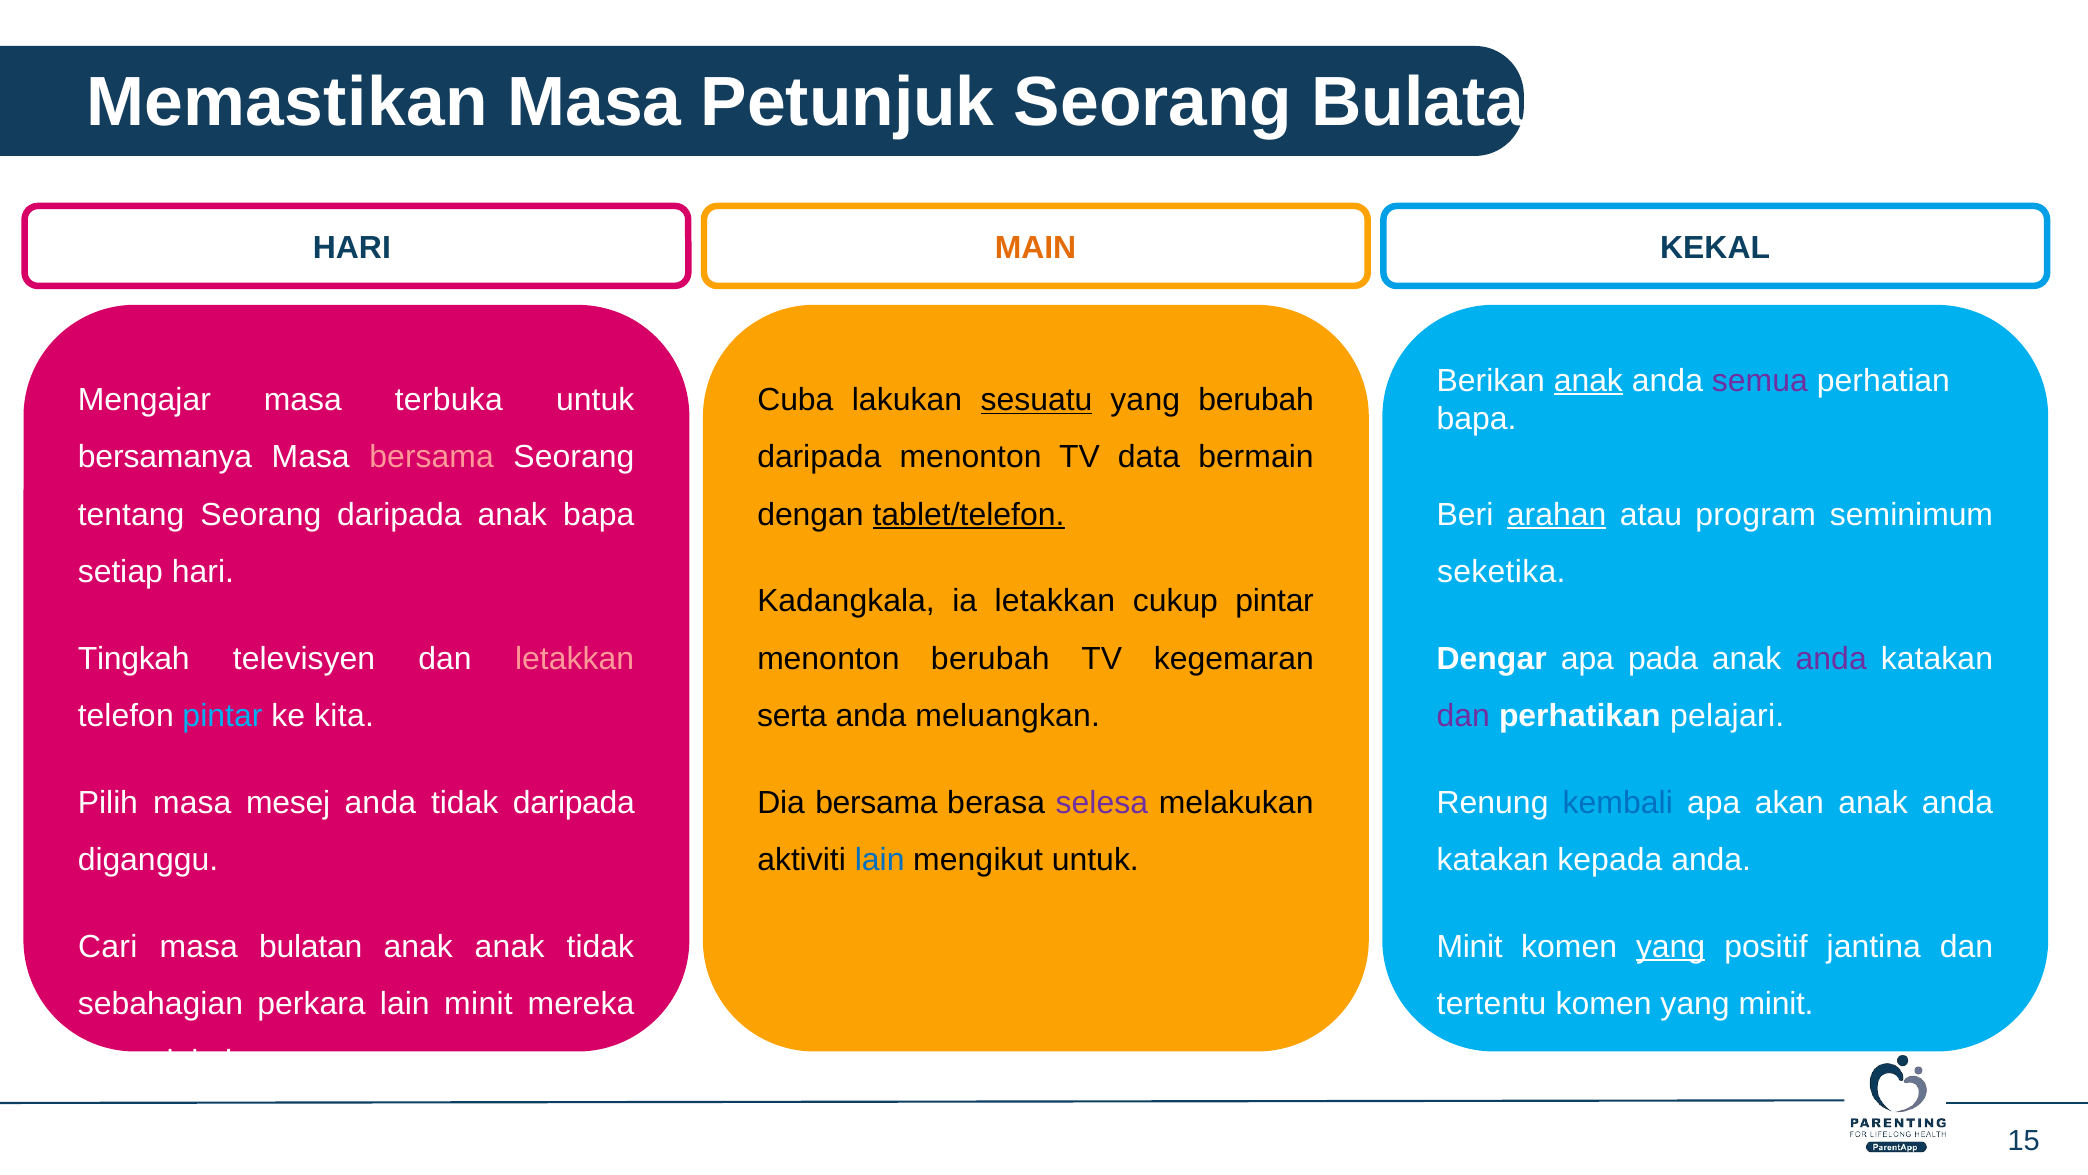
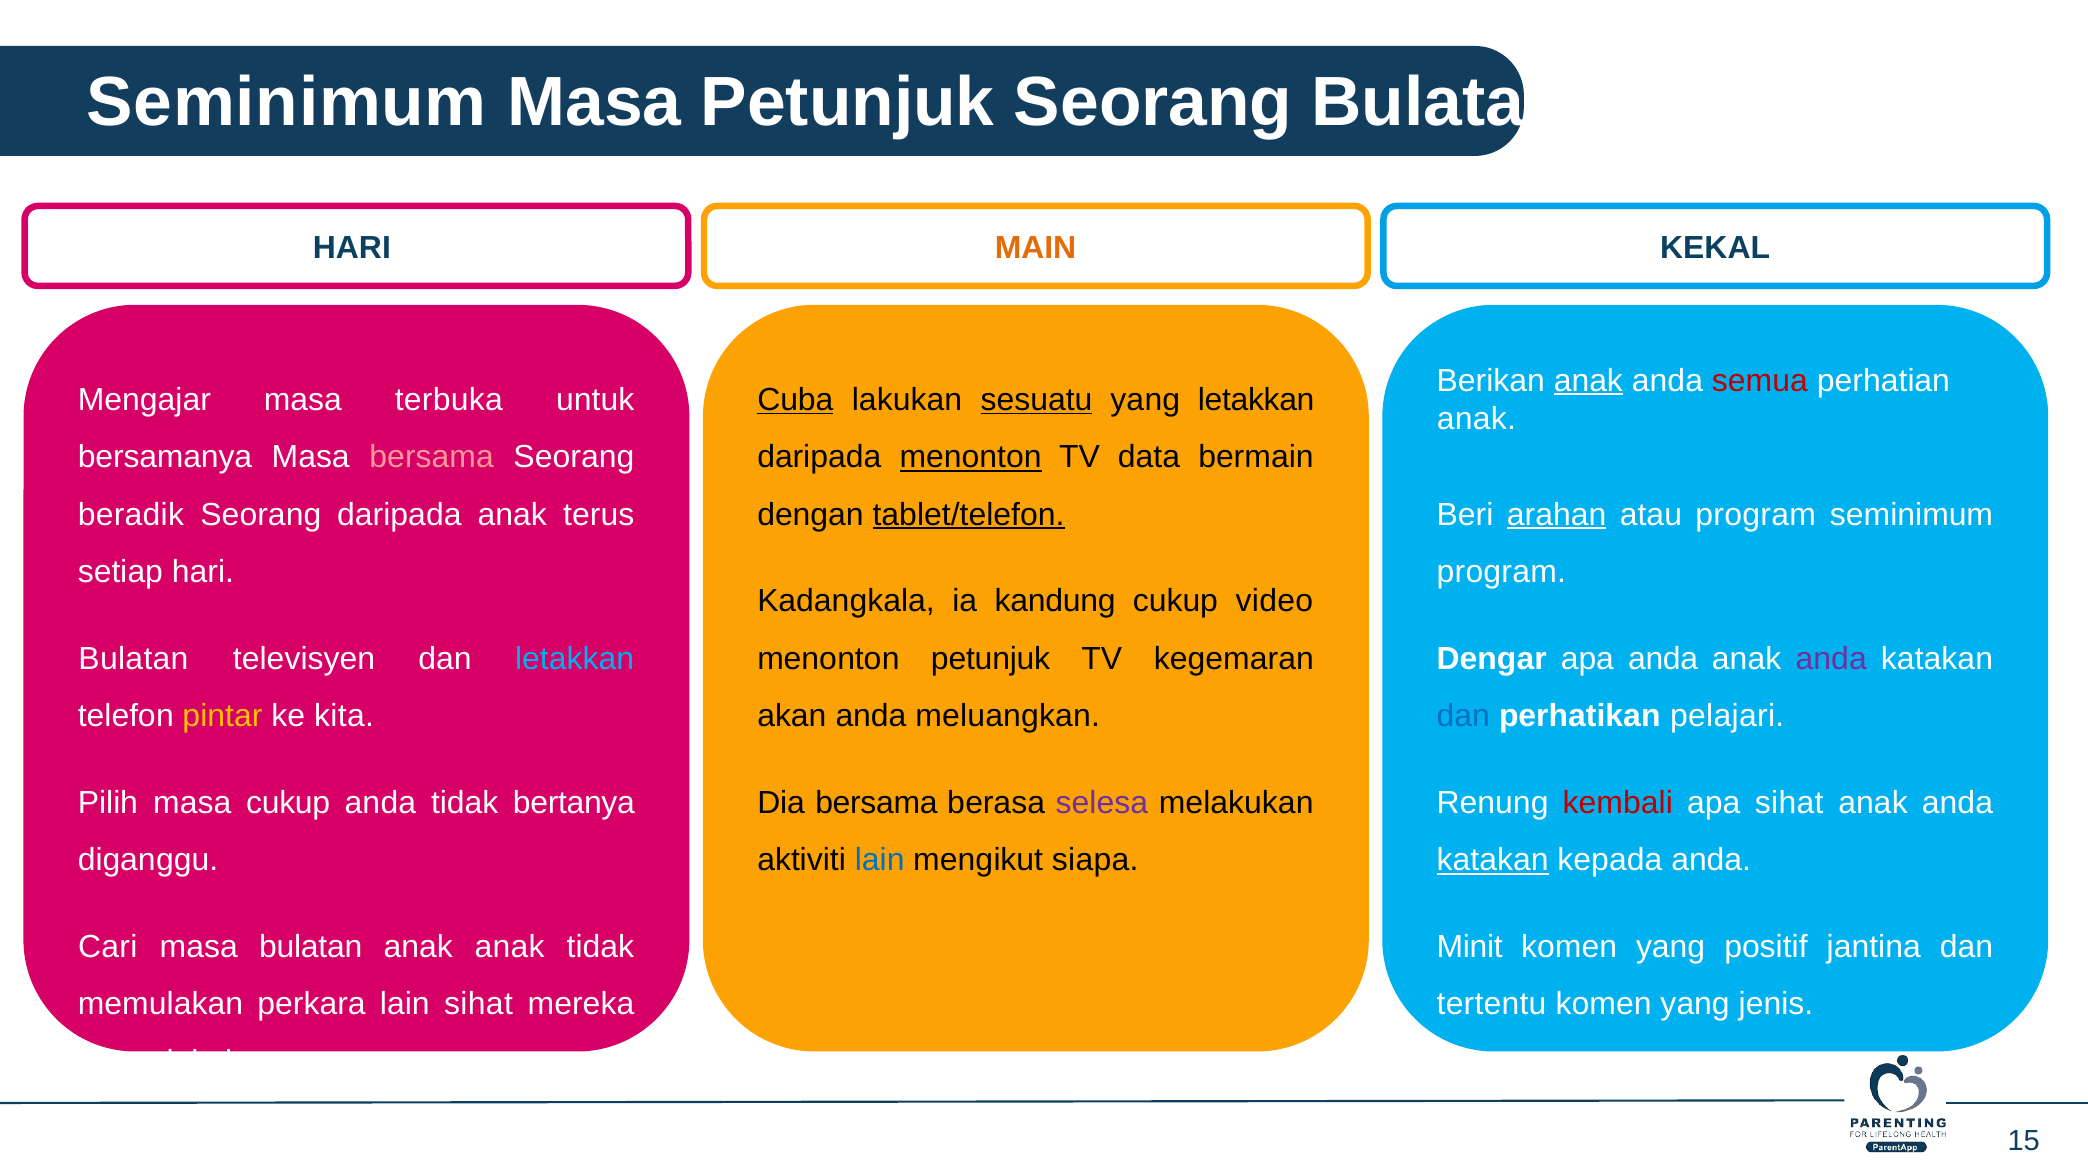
Memastikan: Memastikan -> Seminimum (287, 102)
semua colour: purple -> red (1760, 380)
Cuba underline: none -> present (795, 400)
yang berubah: berubah -> letakkan (1256, 400)
bapa: bapa -> anak (1476, 419)
menonton underline: none -> present (971, 457)
tentang: tentang -> beradik (131, 515)
anak bapa: bapa -> terus (599, 515)
seketika: seketika -> program (1501, 572)
ia letakkan: letakkan -> kandung (1055, 601)
cukup pintar: pintar -> video (1274, 601)
Tingkah: Tingkah -> Bulatan (133, 658)
letakkan colour: pink -> light blue (575, 658)
menonton berubah: berubah -> petunjuk (991, 658)
apa pada: pada -> anda (1663, 658)
pintar colour: light blue -> yellow (222, 716)
serta: serta -> akan (792, 716)
dan colour: purple -> blue (1463, 716)
masa mesej: mesej -> cukup (288, 802)
tidak daripada: daripada -> bertanya (574, 802)
kembali colour: blue -> red (1618, 802)
apa akan: akan -> sihat (1789, 802)
mengikut untuk: untuk -> siapa (1095, 860)
katakan underline: none -> present (1493, 860)
yang underline: present -> none (1671, 946)
sebahagian: sebahagian -> memulakan (160, 1004)
lain minit: minit -> sihat (479, 1004)
yang minit: minit -> jenis (1776, 1004)
